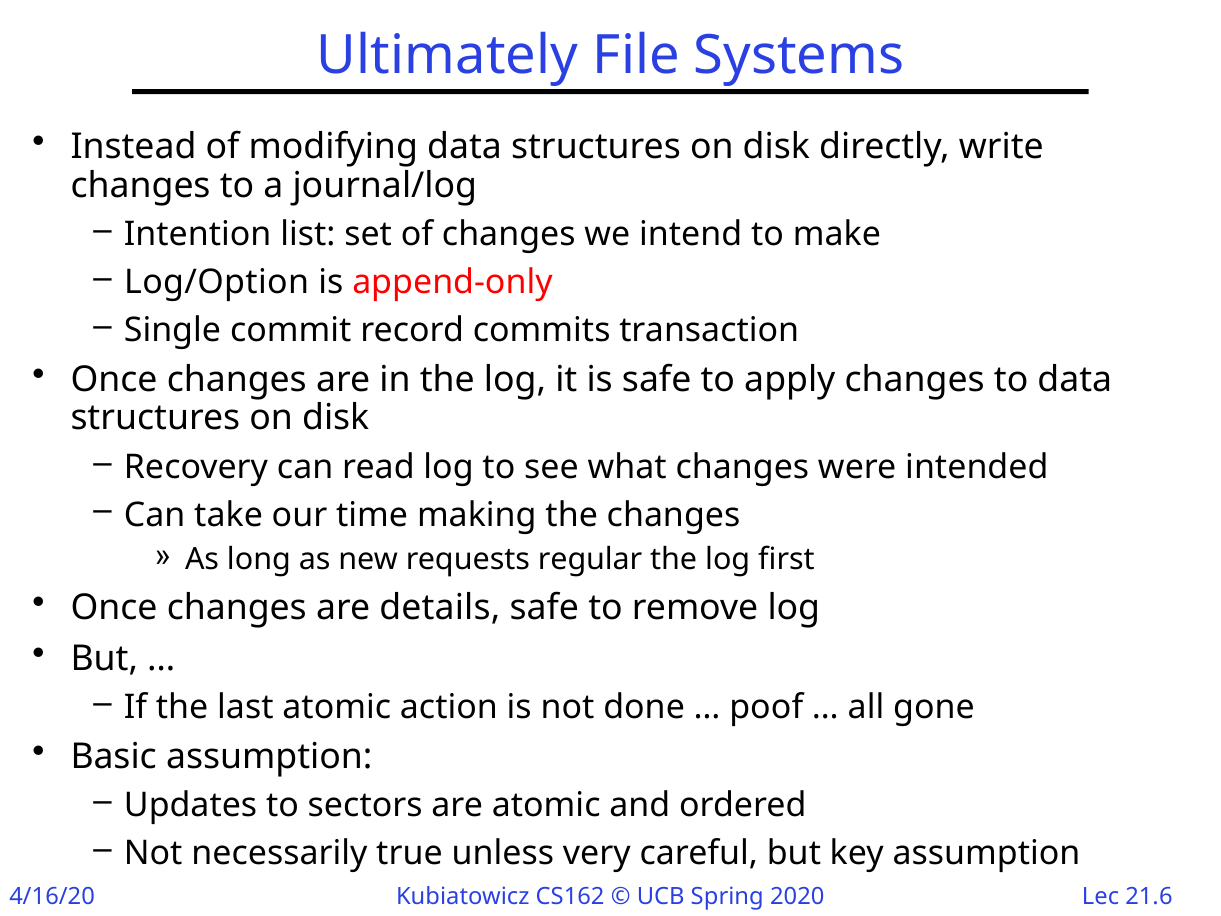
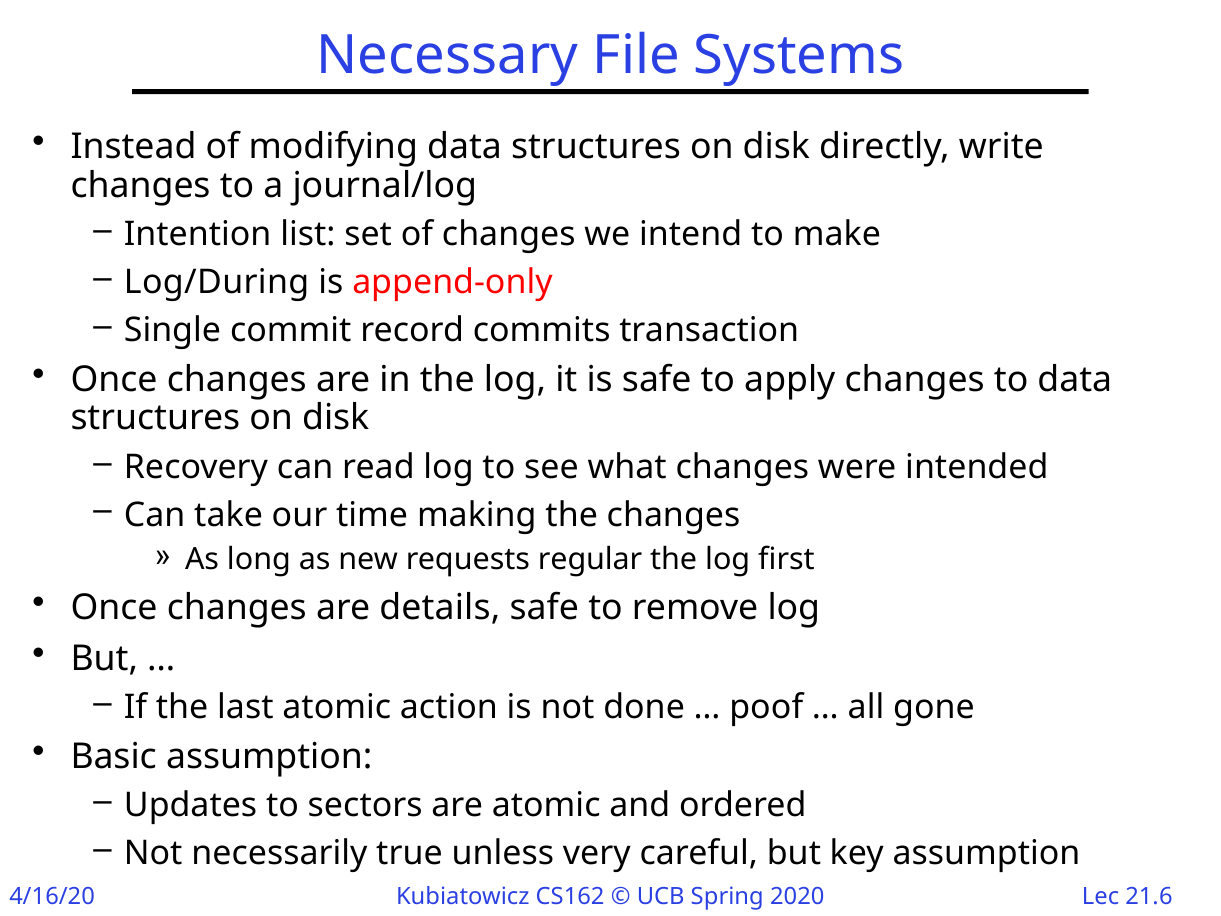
Ultimately: Ultimately -> Necessary (447, 56)
Log/Option: Log/Option -> Log/During (217, 282)
